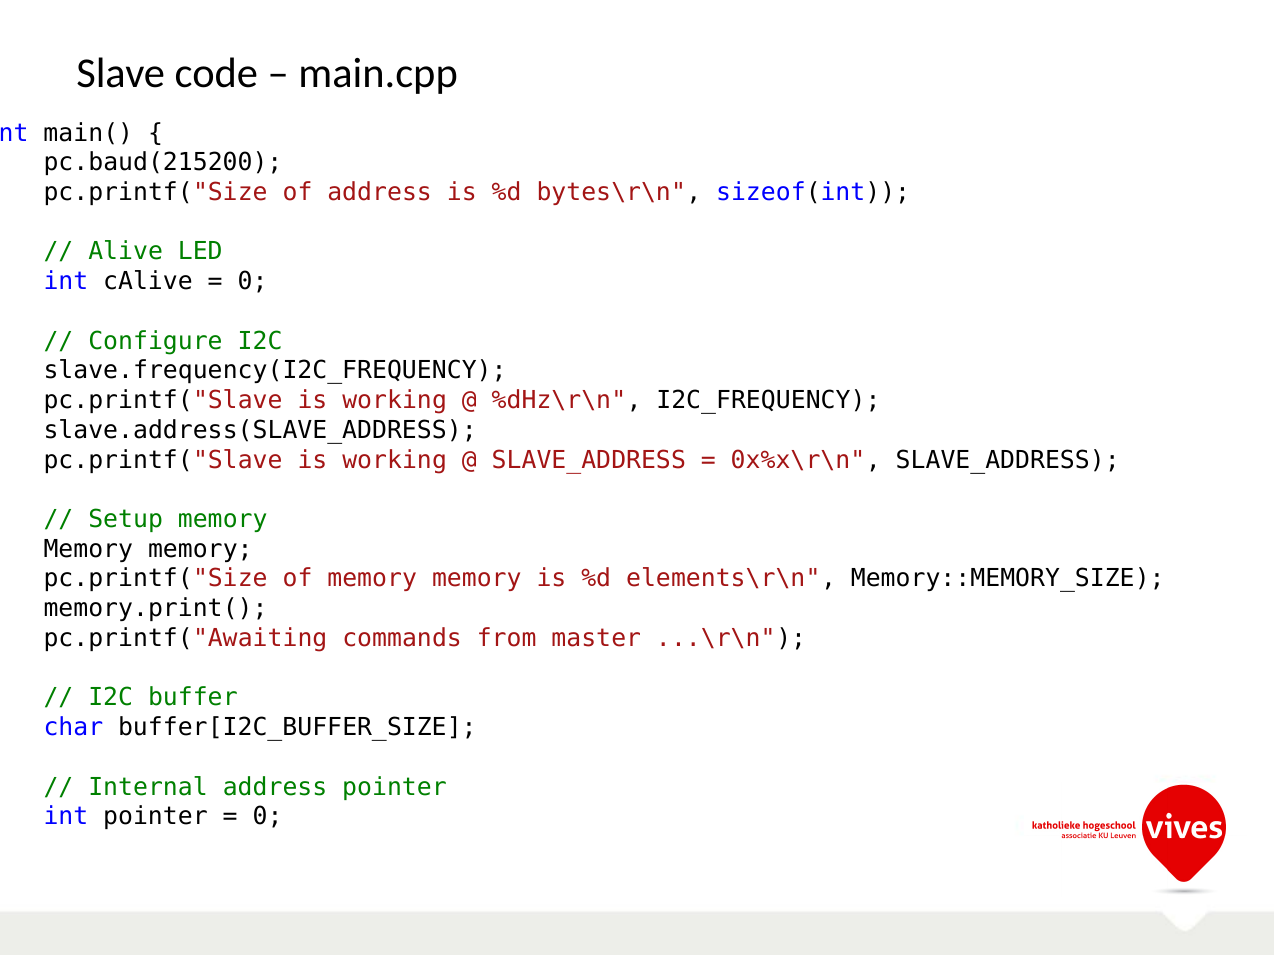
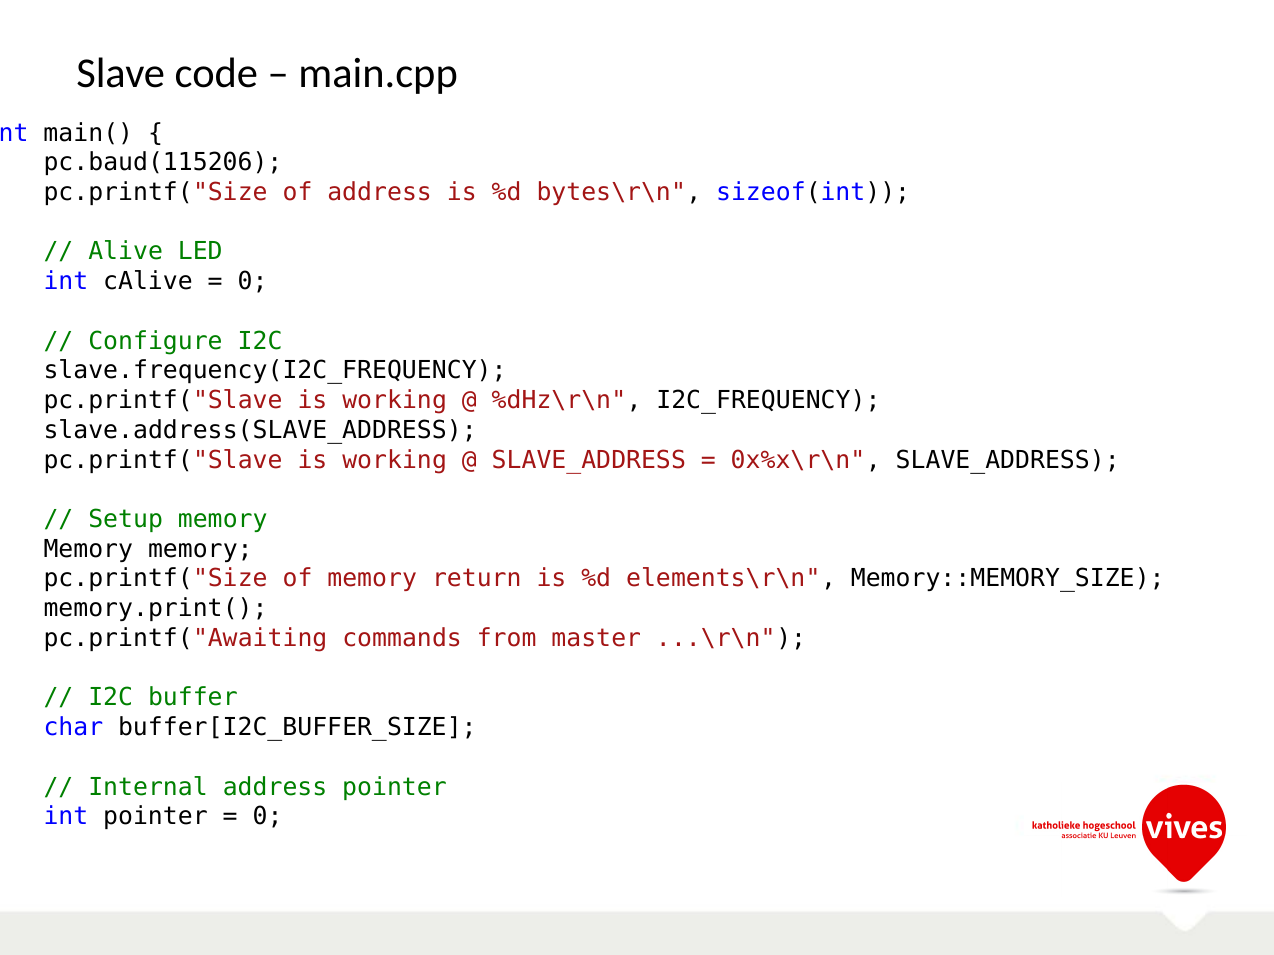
pc.baud(215200: pc.baud(215200 -> pc.baud(115206 (163, 163)
of memory memory: memory -> return (477, 579)
